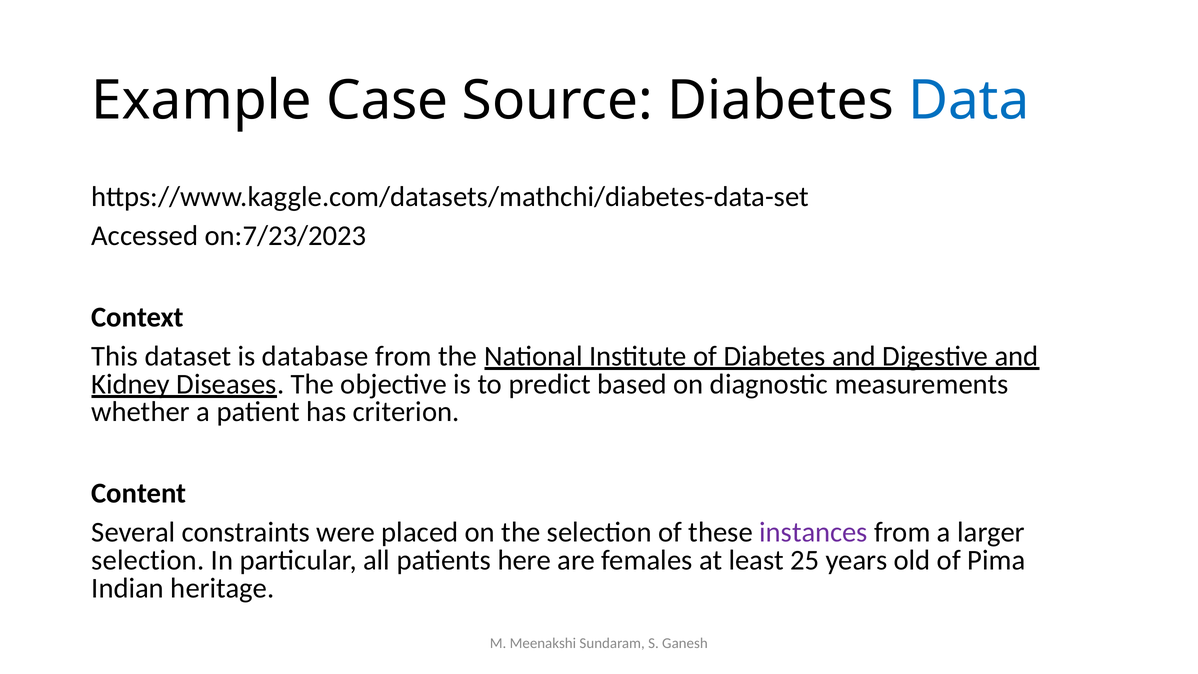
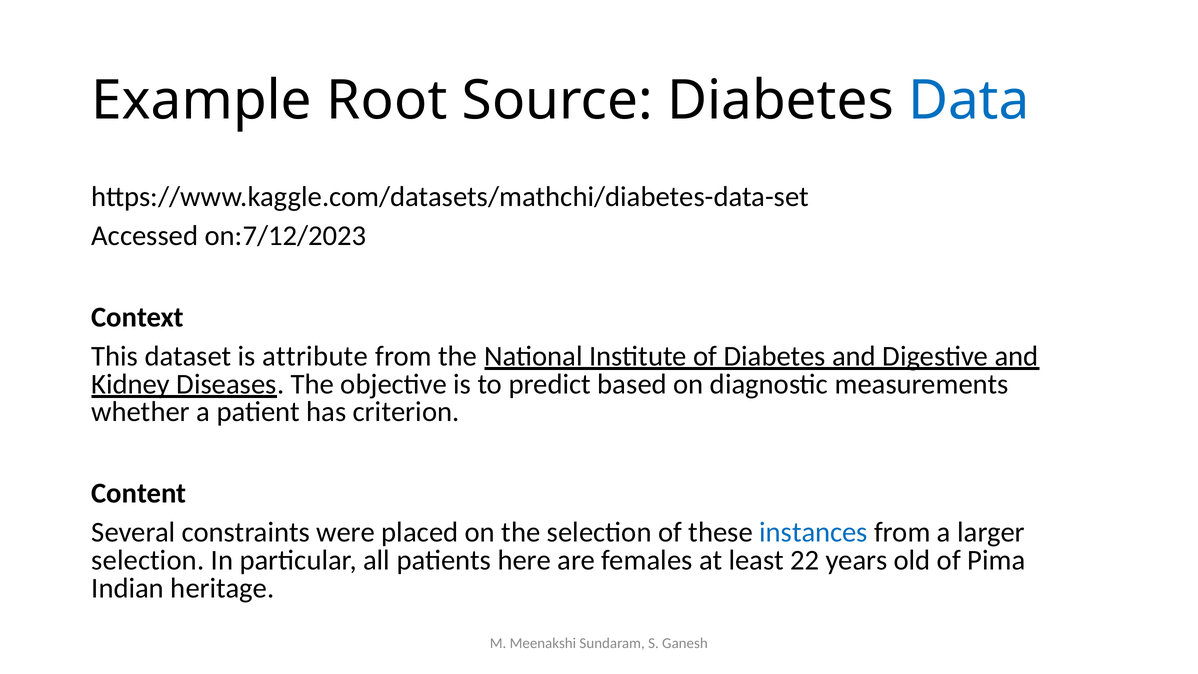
Case: Case -> Root (387, 101)
on:7/23/2023: on:7/23/2023 -> on:7/12/2023 (286, 236)
database: database -> attribute (315, 356)
instances colour: purple -> blue (814, 532)
25: 25 -> 22 (805, 560)
